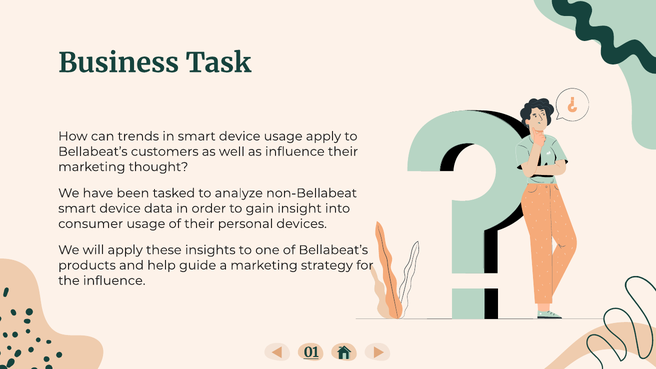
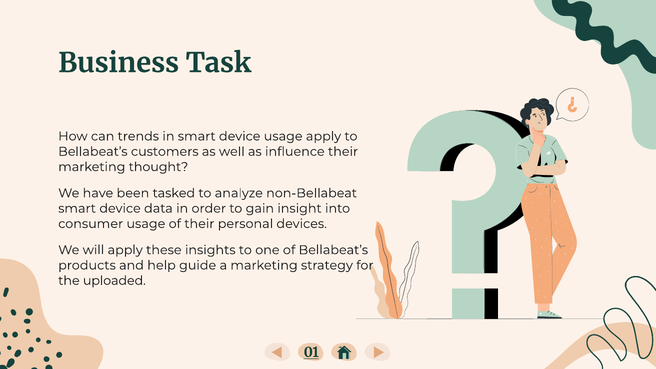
the influence: influence -> uploaded (114, 281)
